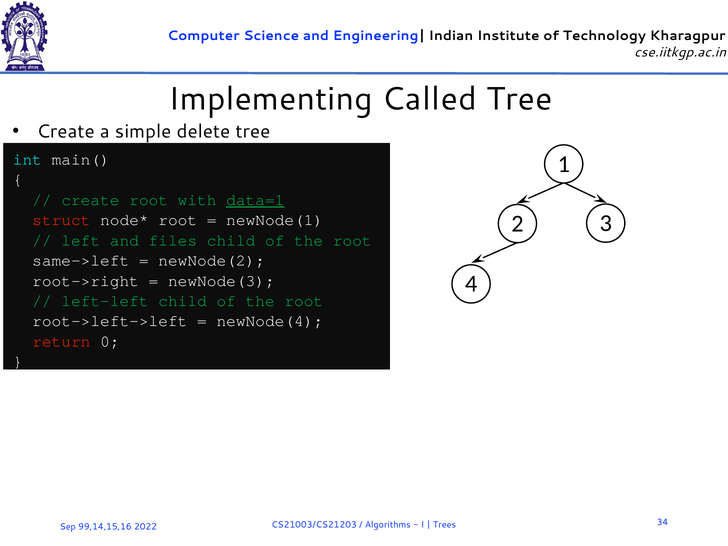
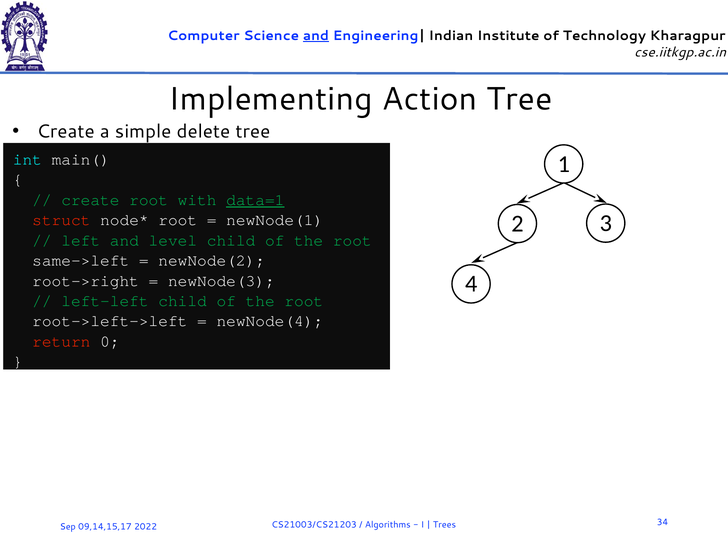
and underline: none -> present (316, 36)
Called: Called -> Action (430, 99)
files: files -> level (173, 240)
99,14,15,16: 99,14,15,16 -> 09,14,15,17 (105, 527)
